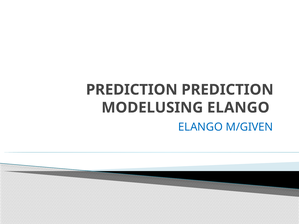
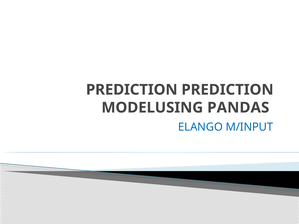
MODELUSING ELANGO: ELANGO -> PANDAS (238, 108)
M/GIVEN: M/GIVEN -> M/INPUT (249, 127)
